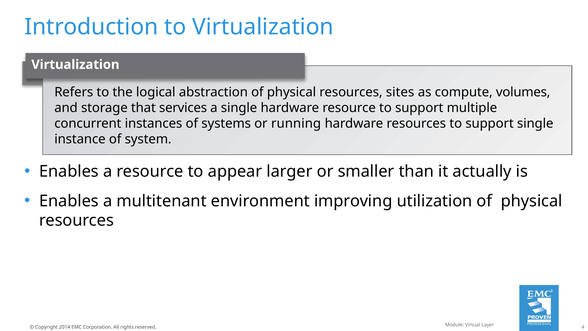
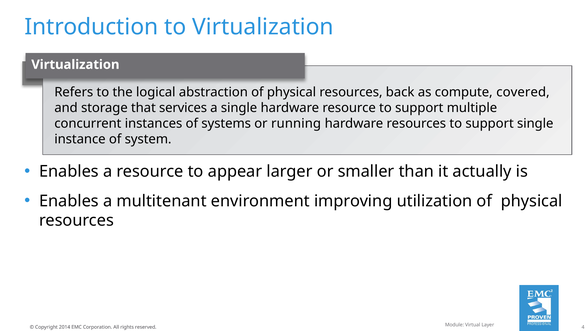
sites: sites -> back (400, 92)
volumes: volumes -> covered (523, 92)
